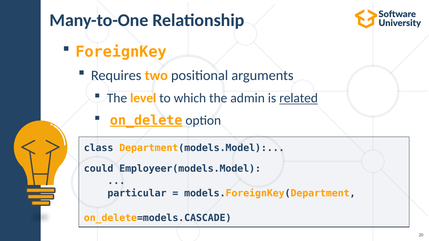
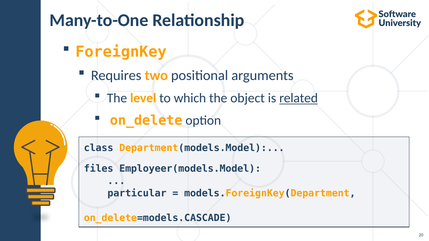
admin: admin -> object (248, 98)
on_delete underline: present -> none (146, 121)
could: could -> files (99, 169)
